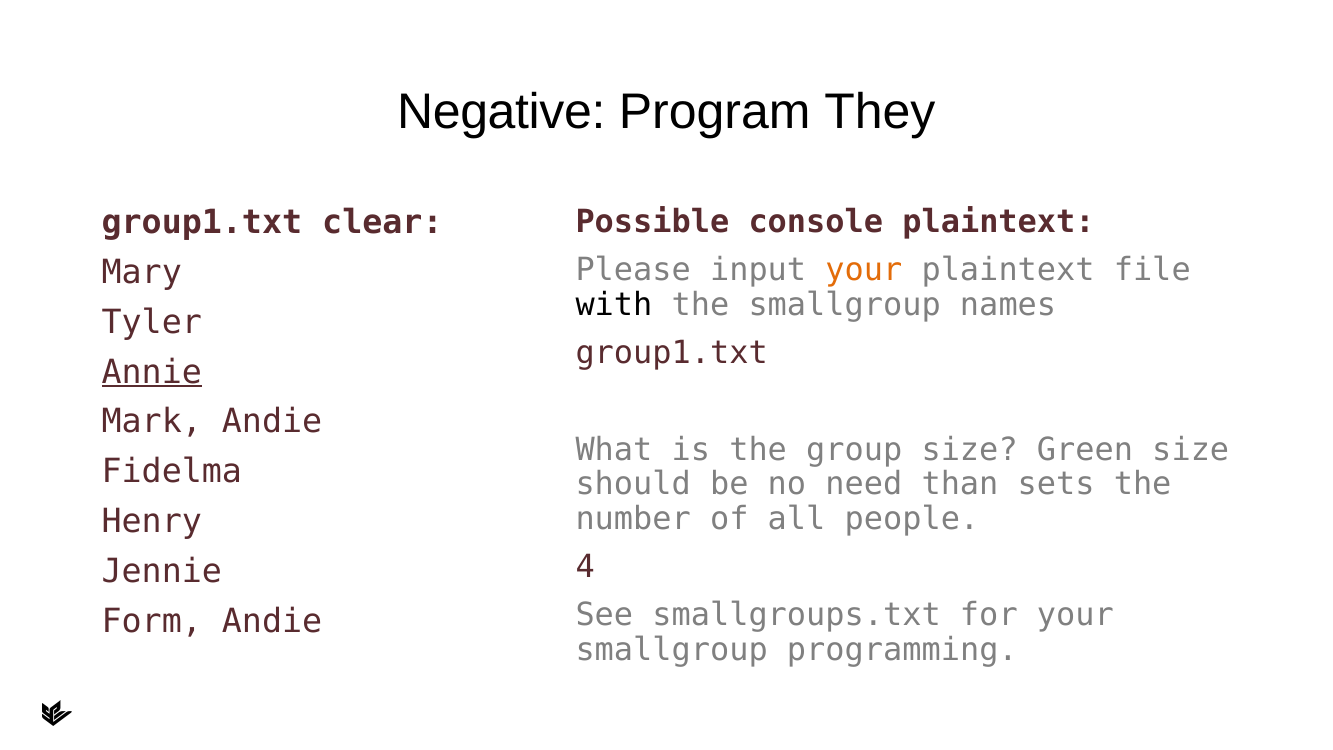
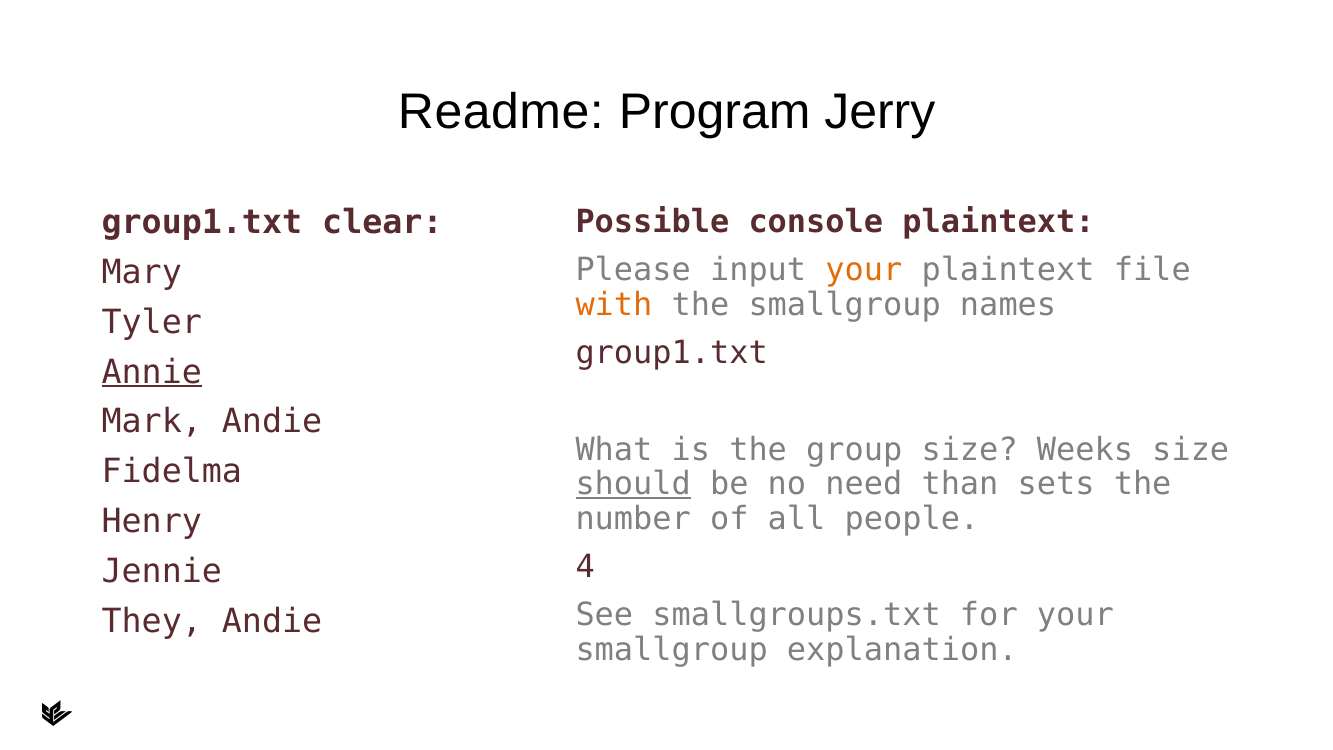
Negative: Negative -> Readme (501, 112)
They: They -> Jerry (880, 112)
with colour: black -> orange (614, 305)
Green: Green -> Weeks (1085, 450)
should underline: none -> present (633, 484)
Form: Form -> They (152, 621)
programming: programming -> explanation (902, 650)
